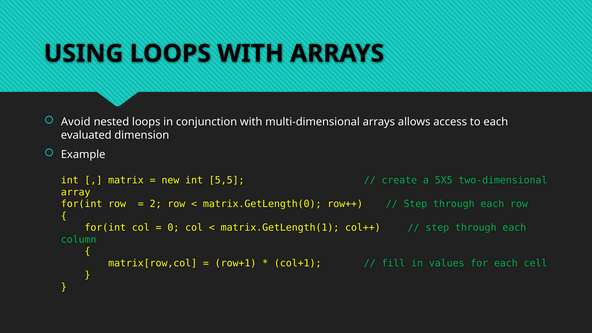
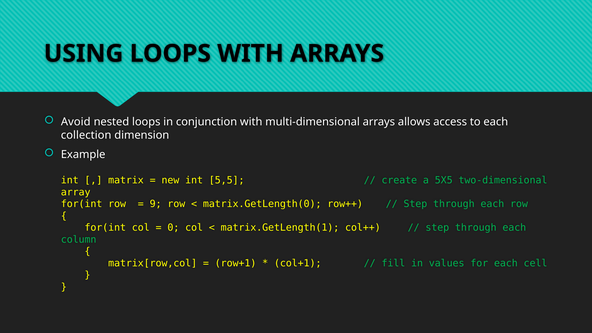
evaluated: evaluated -> collection (86, 135)
2: 2 -> 9 (156, 204)
